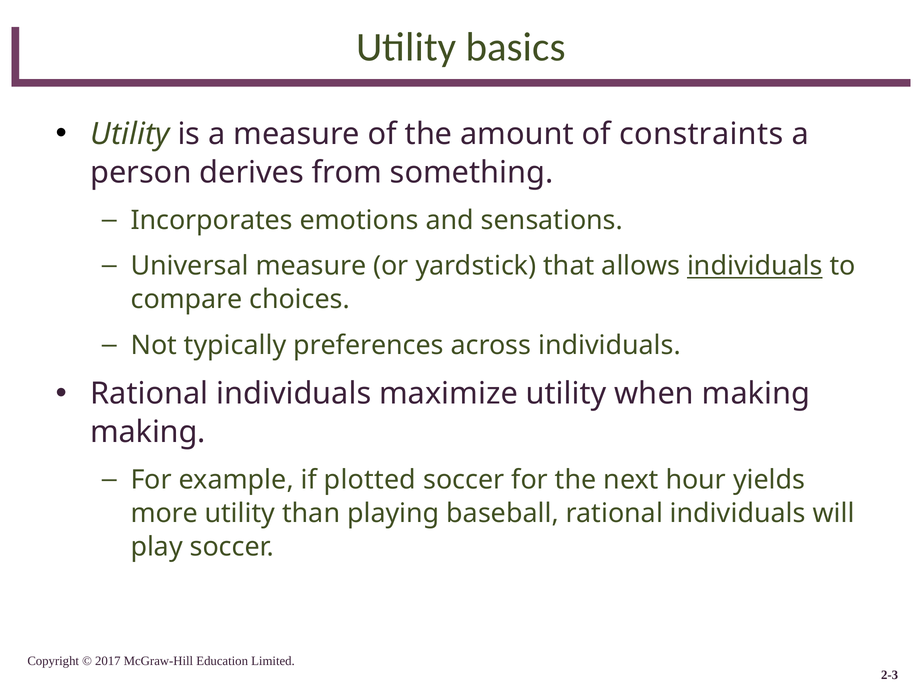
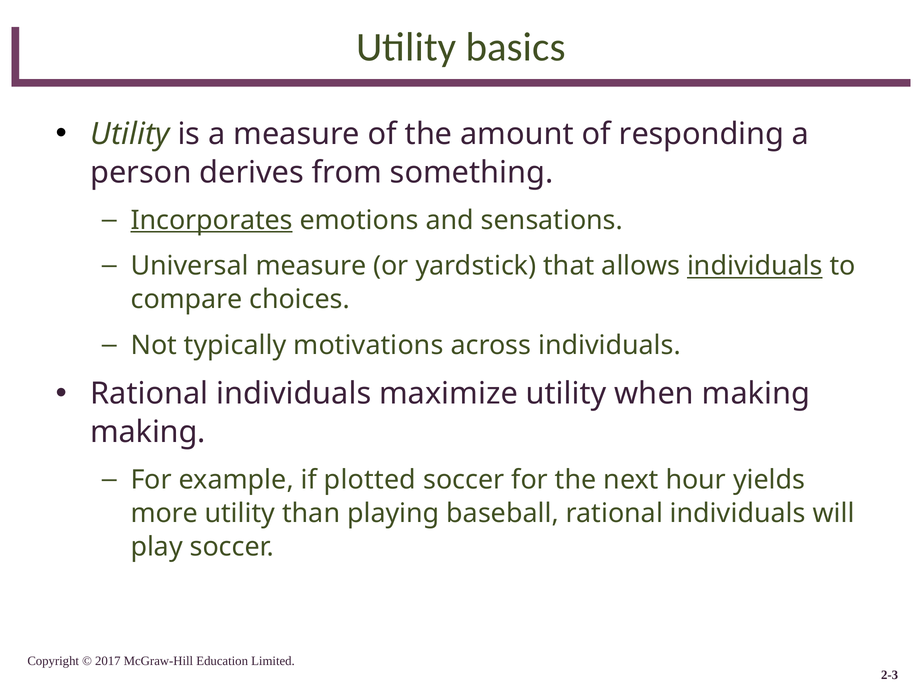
constraints: constraints -> responding (701, 134)
Incorporates underline: none -> present (212, 220)
preferences: preferences -> motivations (368, 346)
